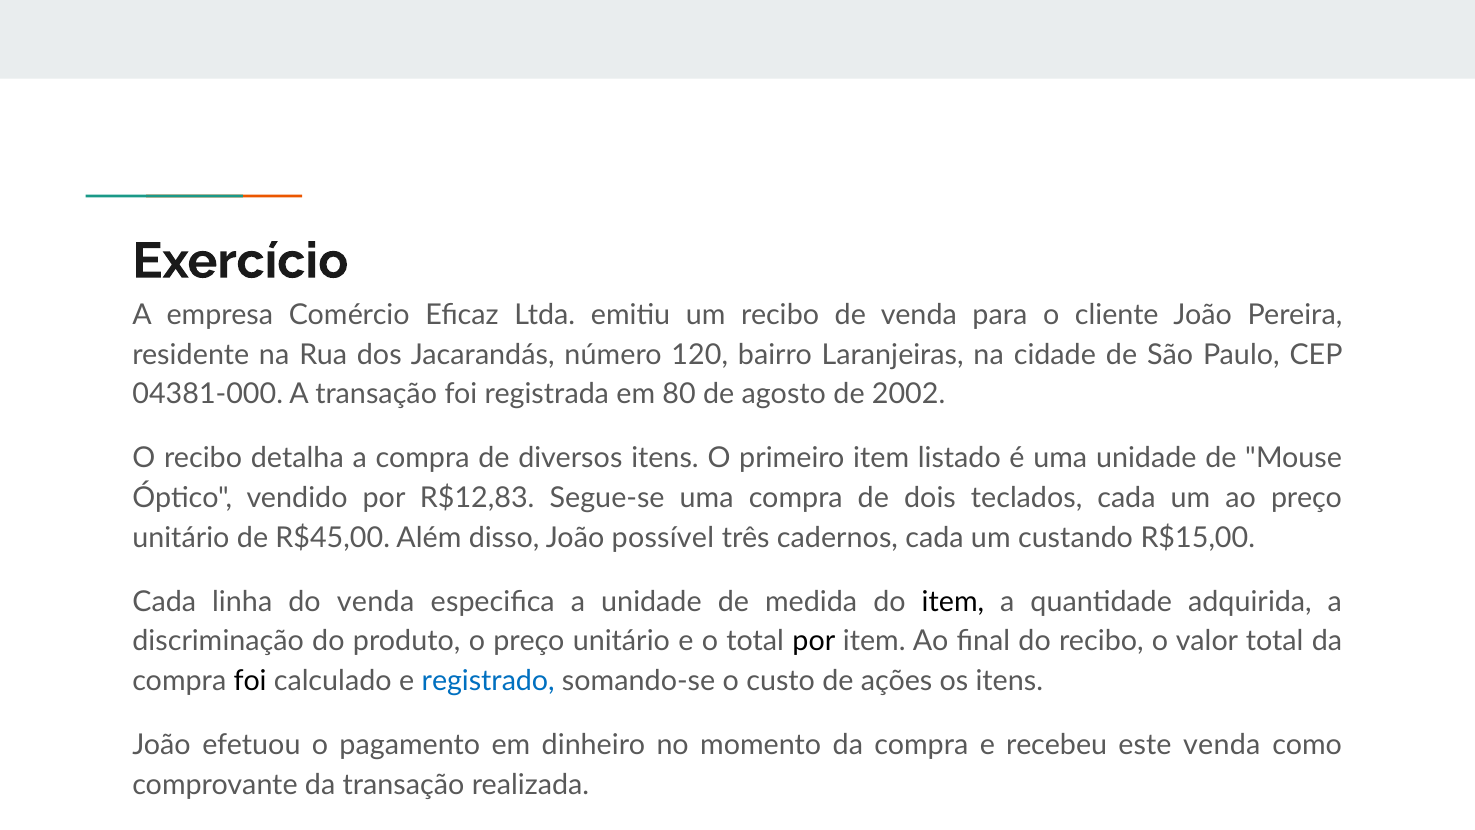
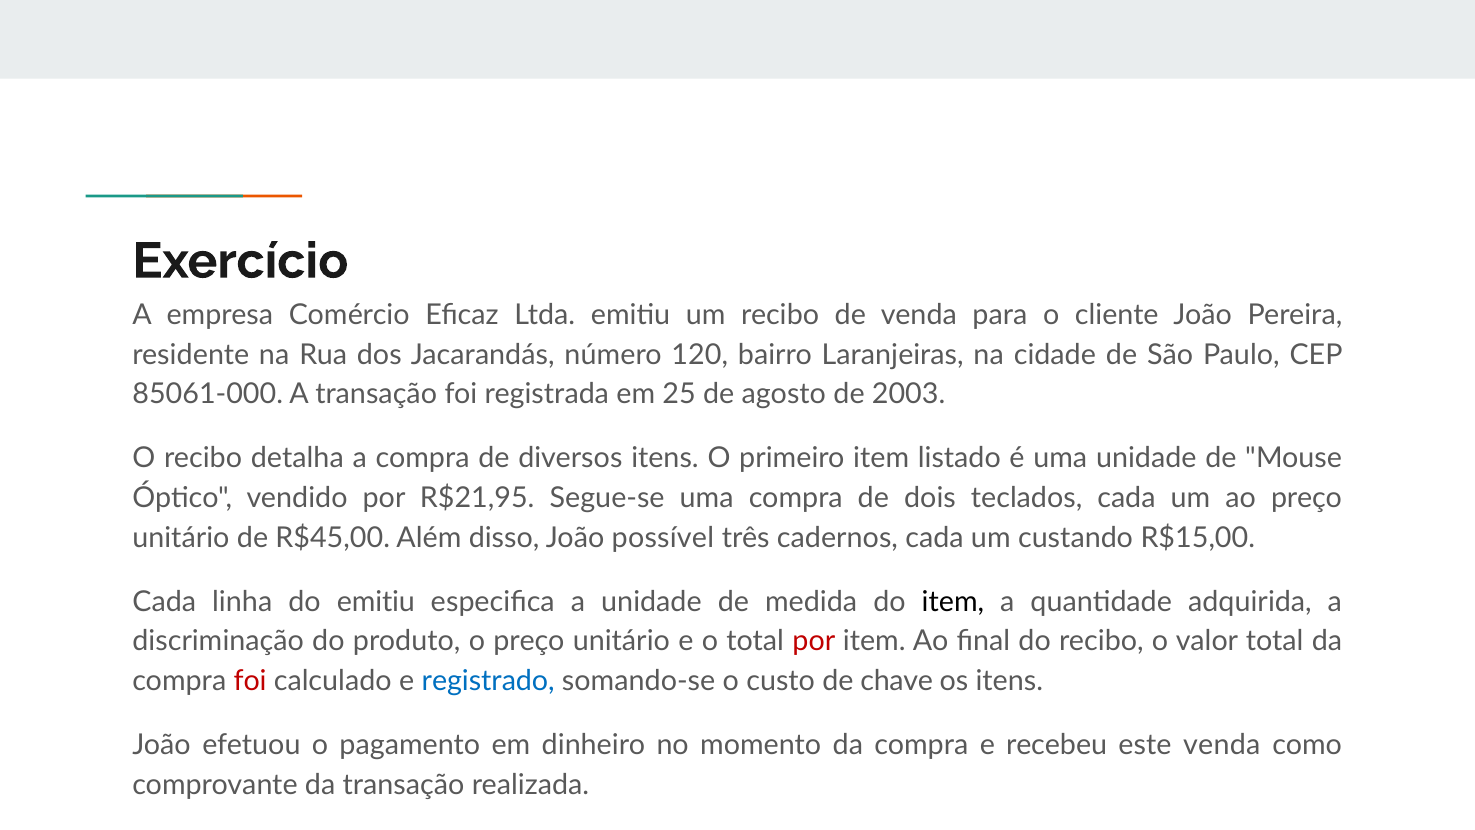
04381-000: 04381-000 -> 85061-000 (208, 394)
80: 80 -> 25 (679, 394)
2002: 2002 -> 2003 (909, 394)
R$12,83: R$12,83 -> R$21,95 (477, 498)
do venda: venda -> emitiu (376, 602)
por colour: black -> red (814, 641)
foi colour: black -> red (250, 681)
ações: ações -> chave (897, 681)
